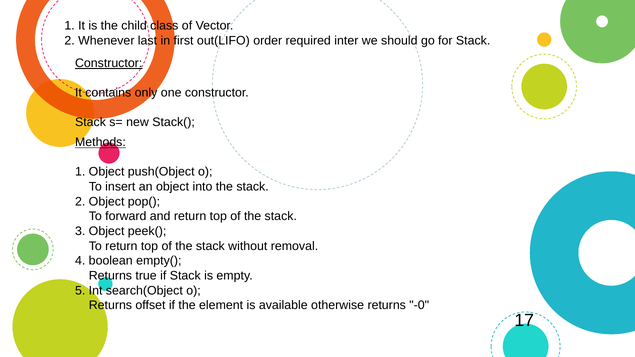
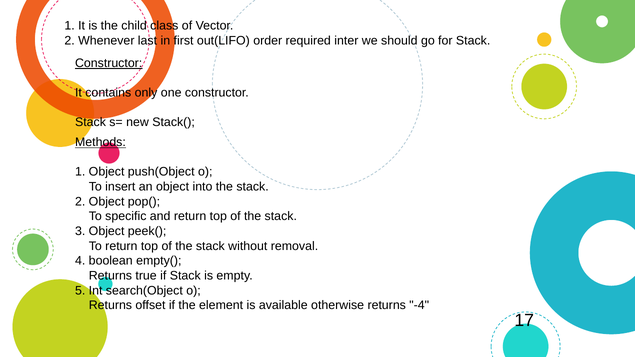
forward: forward -> specific (126, 216)
-0: -0 -> -4 (419, 305)
